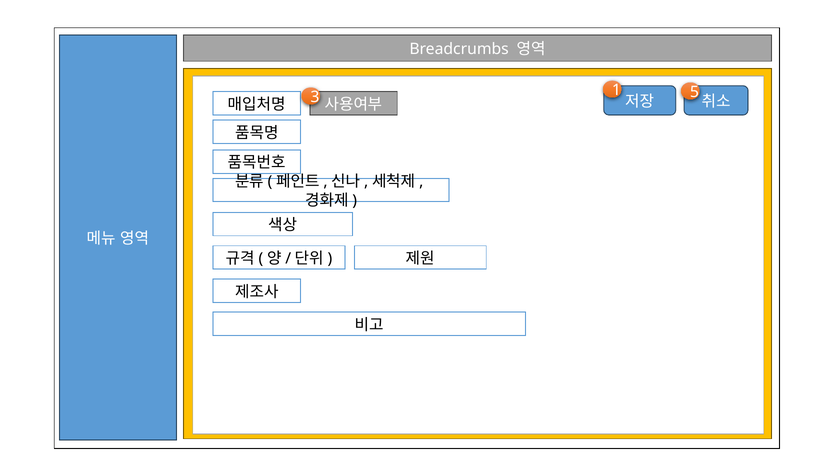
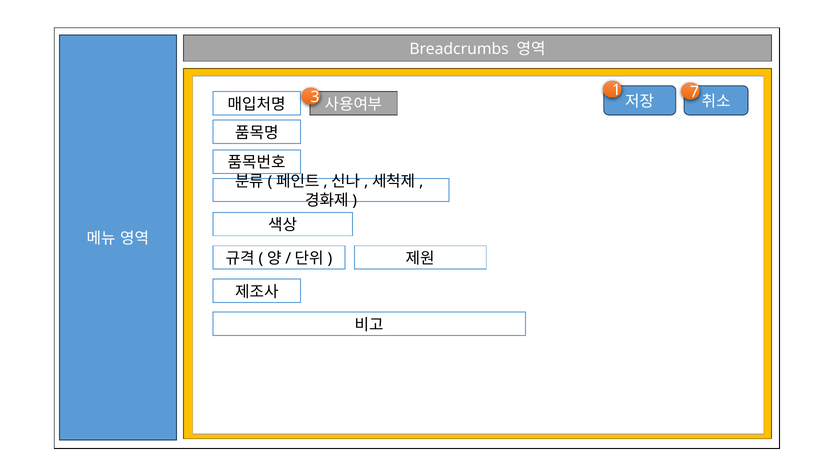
5: 5 -> 7 (694, 92)
